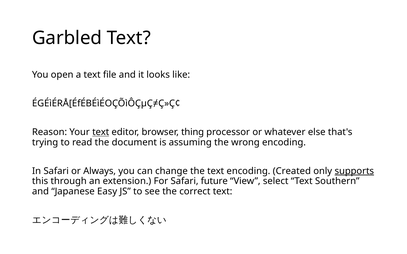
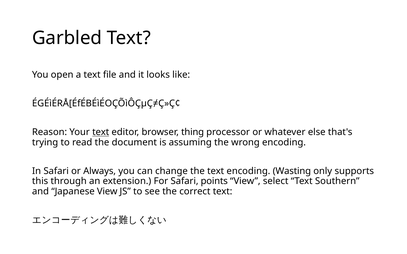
Created: Created -> Wasting (292, 171)
supports underline: present -> none (354, 171)
future: future -> points (214, 181)
Japanese Easy: Easy -> View (107, 192)
